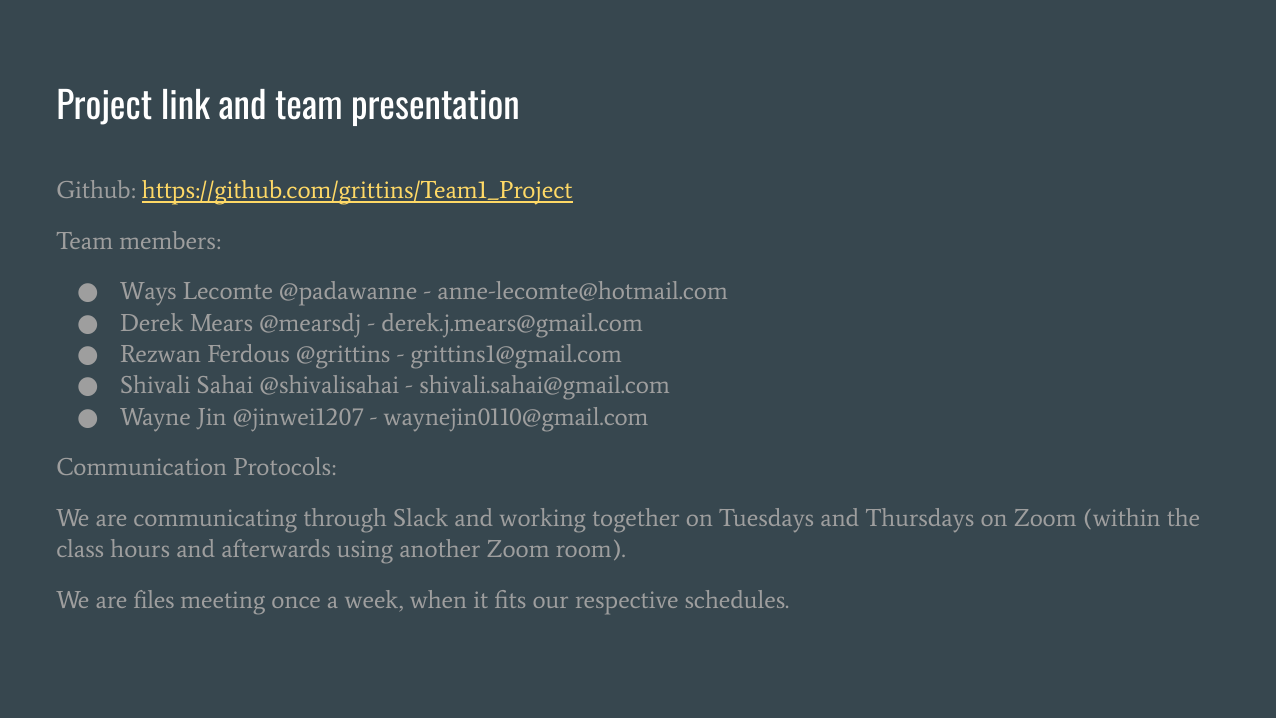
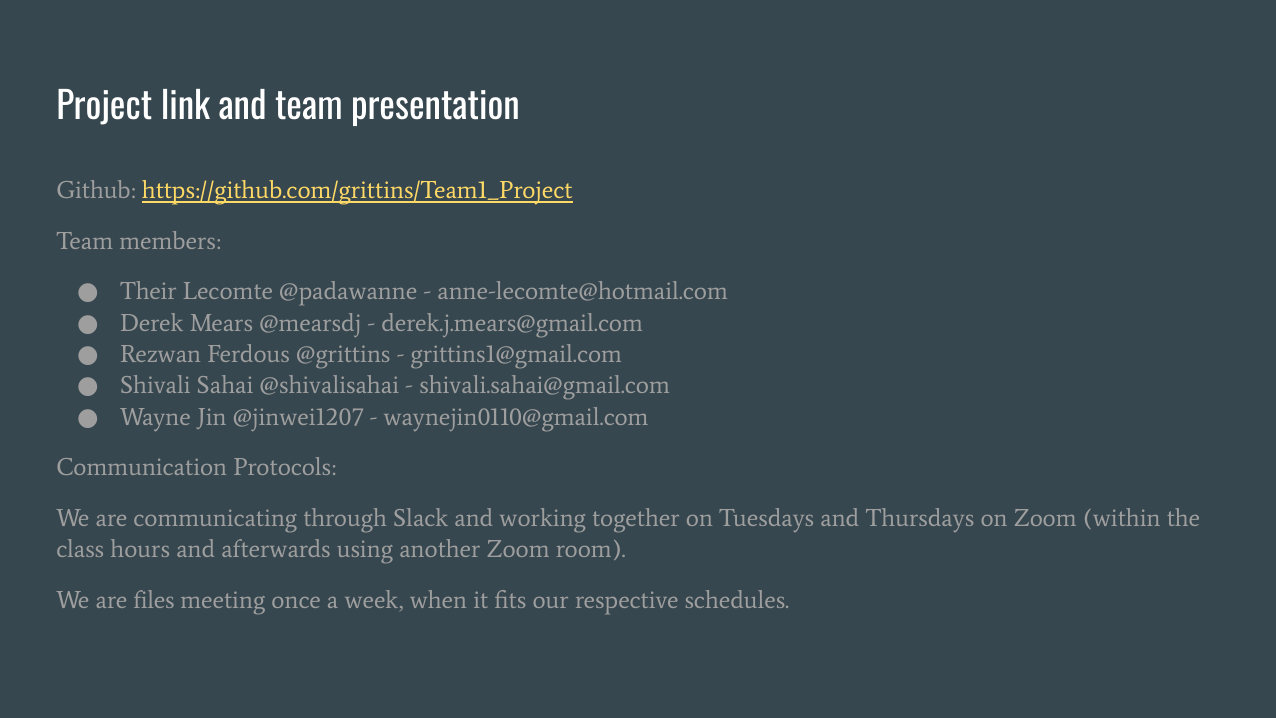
Ways: Ways -> Their (148, 291)
